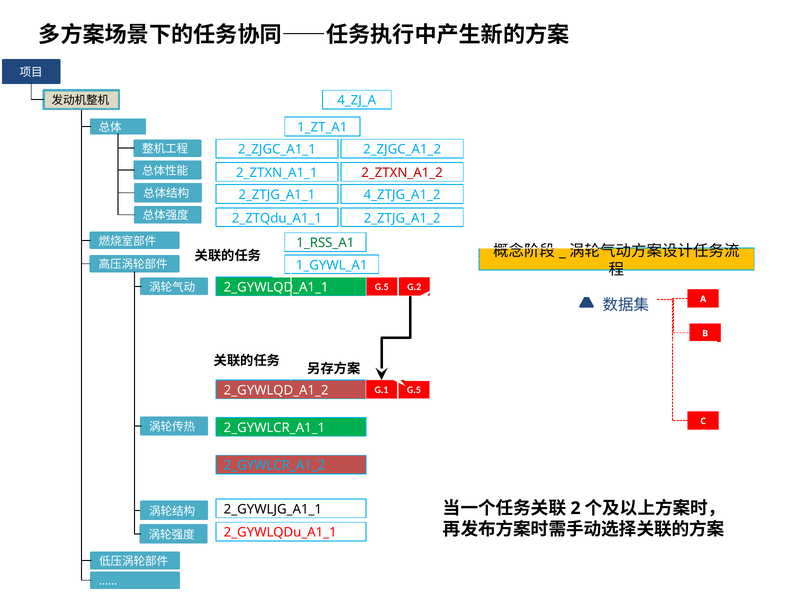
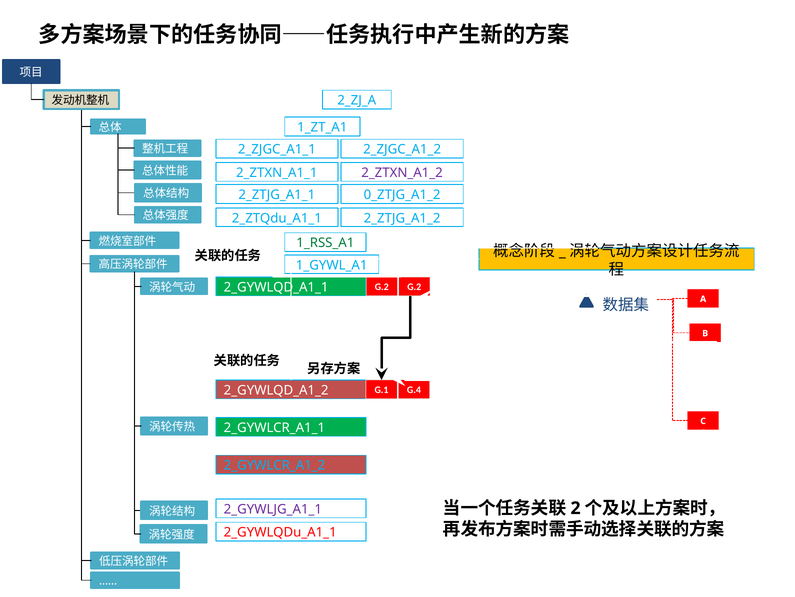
4_ZJ_A: 4_ZJ_A -> 2_ZJ_A (357, 100)
2_ZTXN_A1_2 colour: red -> purple (402, 173)
4_ZTJG_A1_2: 4_ZTJG_A1_2 -> 0_ZTJG_A1_2 (402, 195)
G.5: G.5 -> G.2 (382, 287)
G.5: G.5 -> G.4 (414, 389)
2_GYWLJG_A1_1 colour: black -> purple (273, 509)
